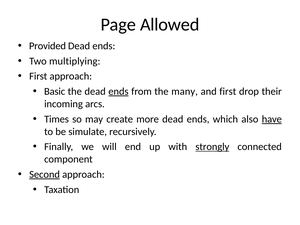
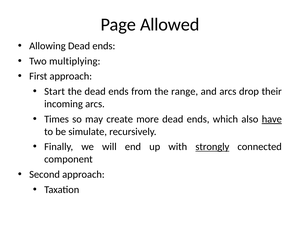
Provided: Provided -> Allowing (47, 46)
Basic: Basic -> Start (55, 91)
ends underline: present -> none (118, 91)
many: many -> range (185, 91)
and first: first -> arcs (228, 91)
Second underline: present -> none (45, 174)
